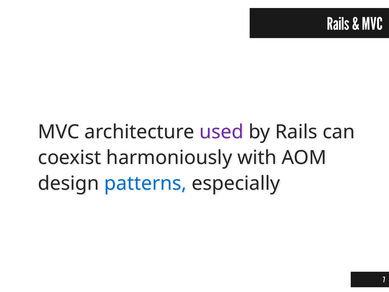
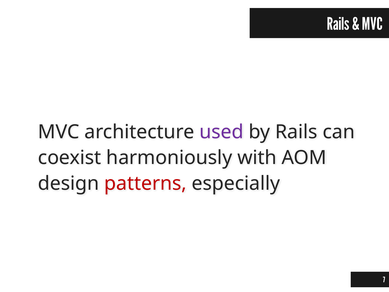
patterns colour: blue -> red (145, 183)
